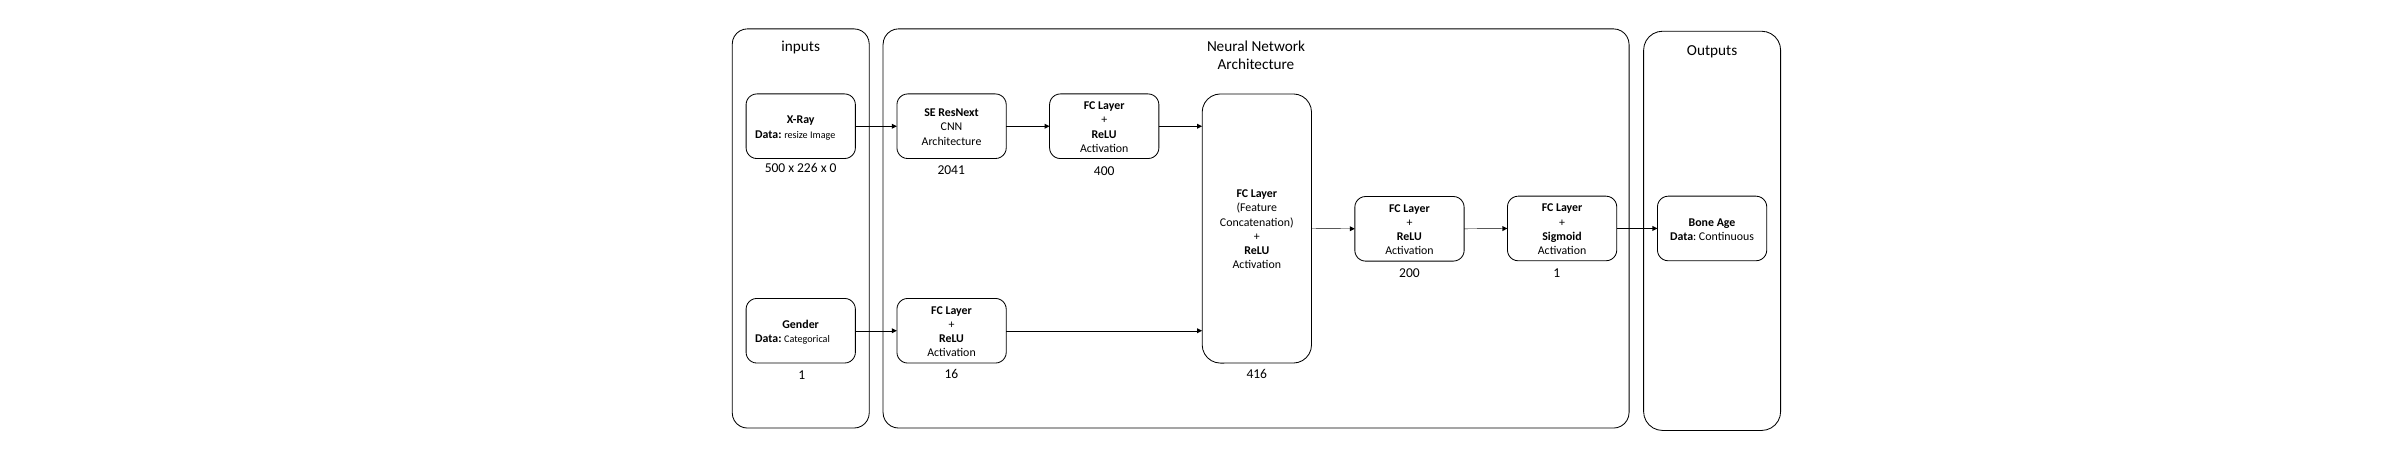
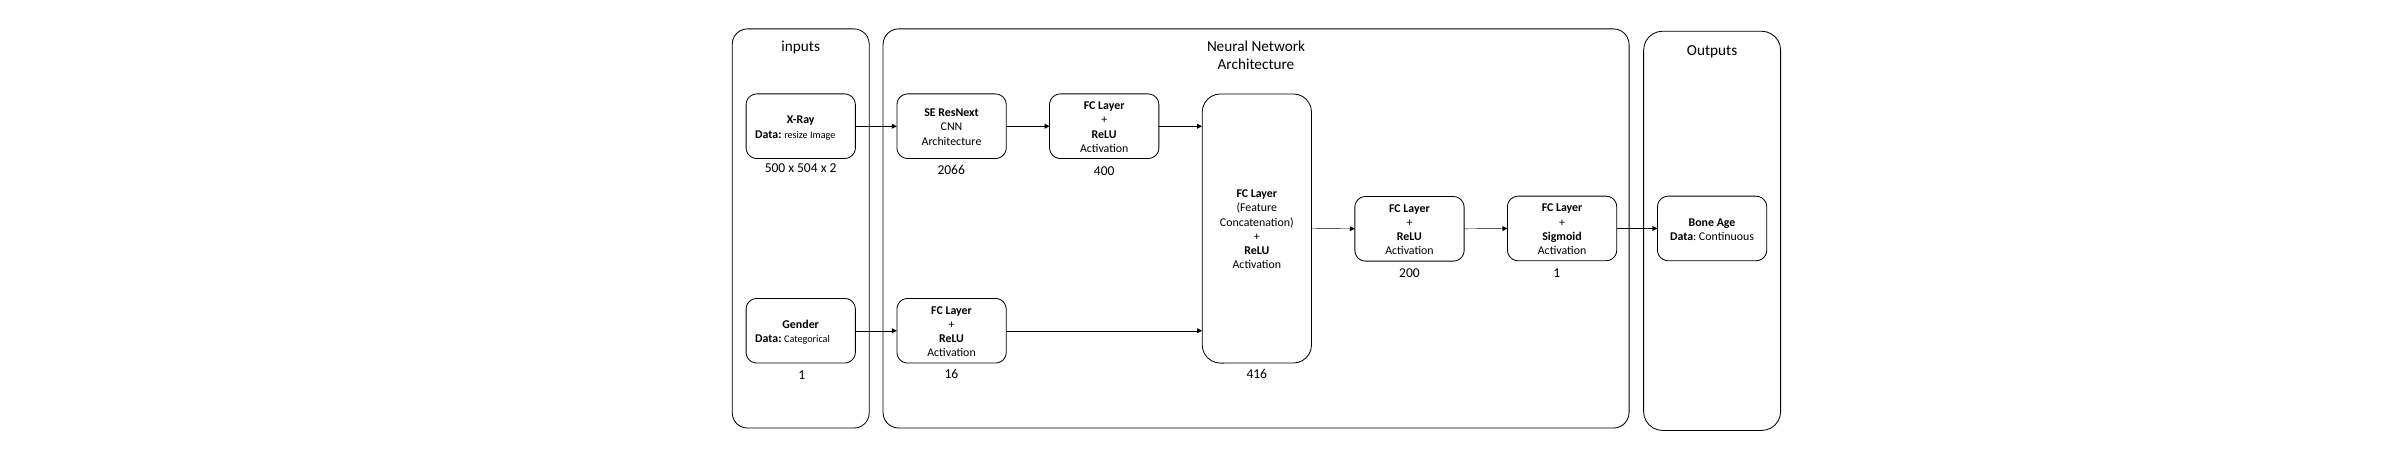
226: 226 -> 504 (807, 168)
0: 0 -> 2 (833, 168)
2041: 2041 -> 2066 (951, 170)
